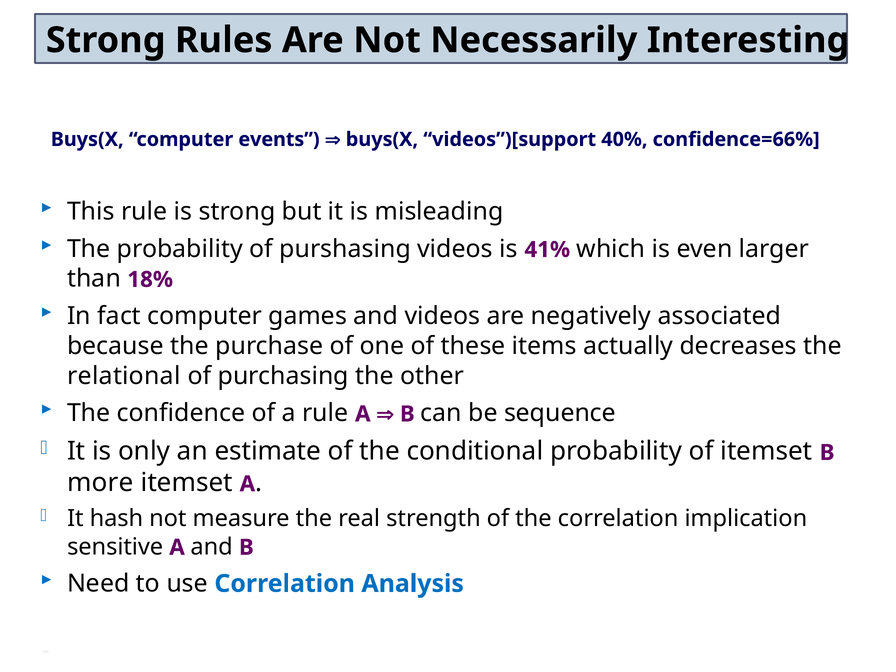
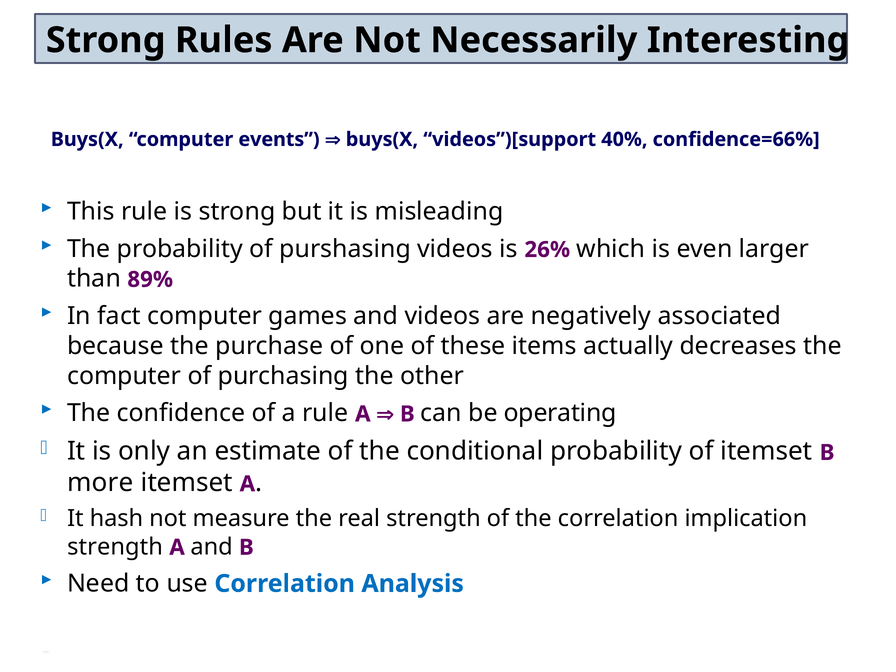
41%: 41% -> 26% (547, 250)
18%: 18% -> 89% (150, 280)
relational: relational -> computer (124, 376)
sequence: sequence -> operating (560, 413)
sensitive: sensitive -> strength (115, 547)
